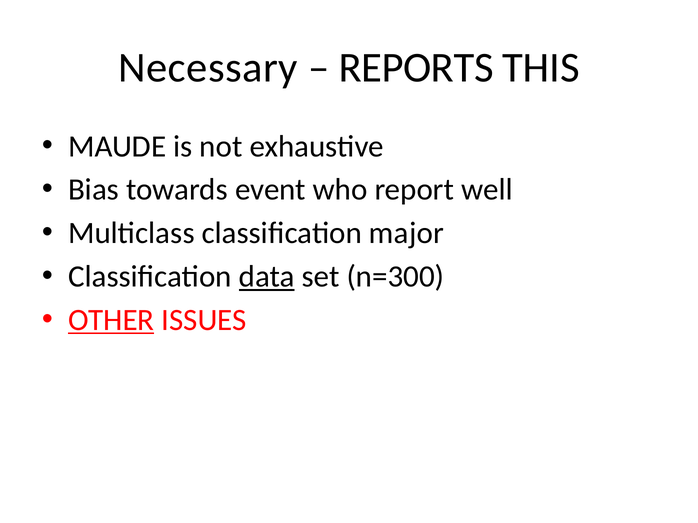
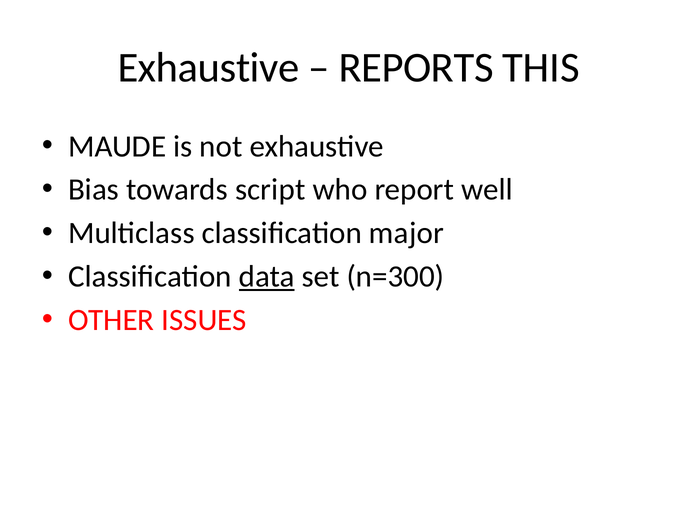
Necessary: Necessary -> Exhaustive (208, 68)
event: event -> script (270, 190)
OTHER underline: present -> none (111, 320)
